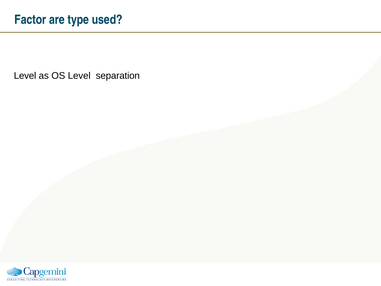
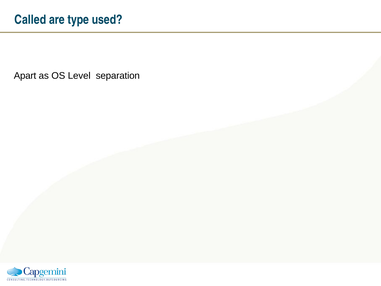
Factor: Factor -> Called (30, 20)
Level: Level -> Apart (25, 76)
